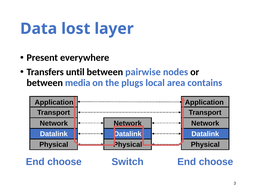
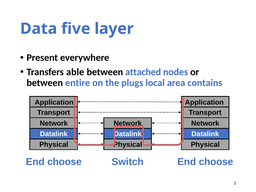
lost: lost -> five (76, 29)
until: until -> able (75, 72)
pairwise: pairwise -> attached (143, 72)
media: media -> entire (78, 83)
